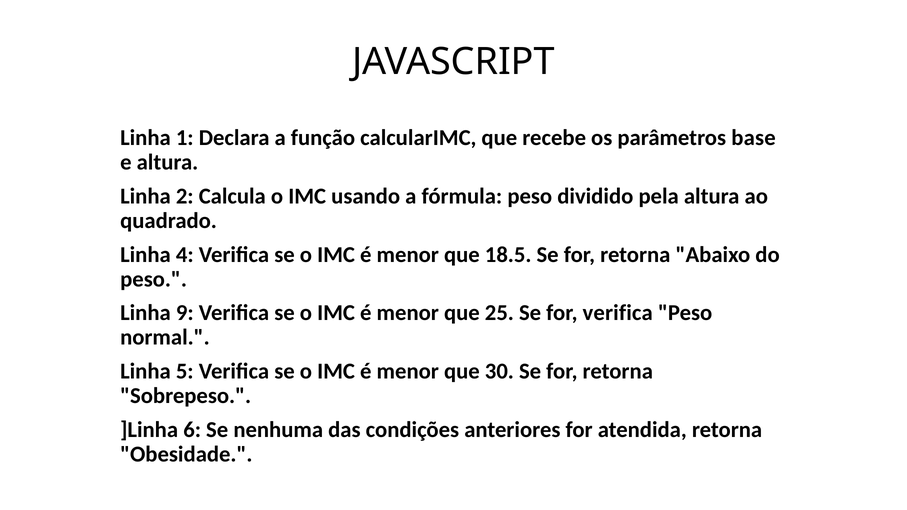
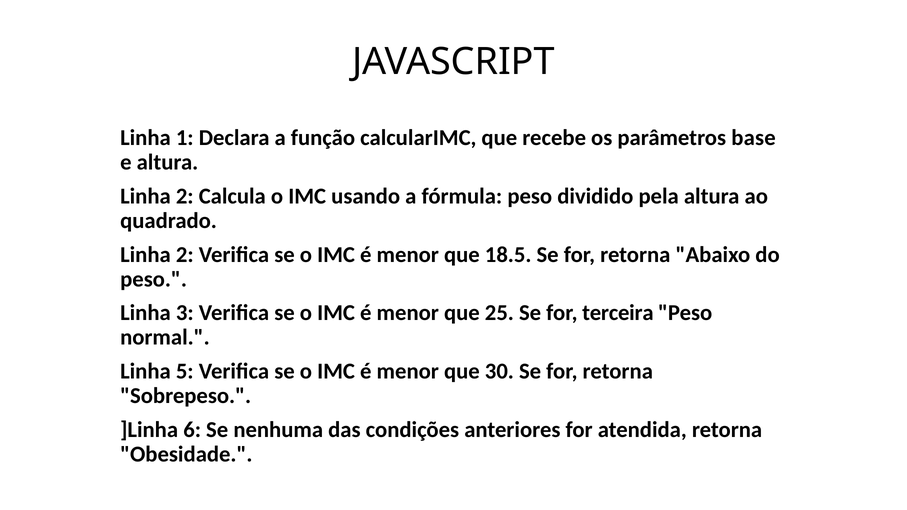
4: 4 -> 2 (185, 255)
9: 9 -> 3 (185, 313)
for verifica: verifica -> terceira (618, 313)
